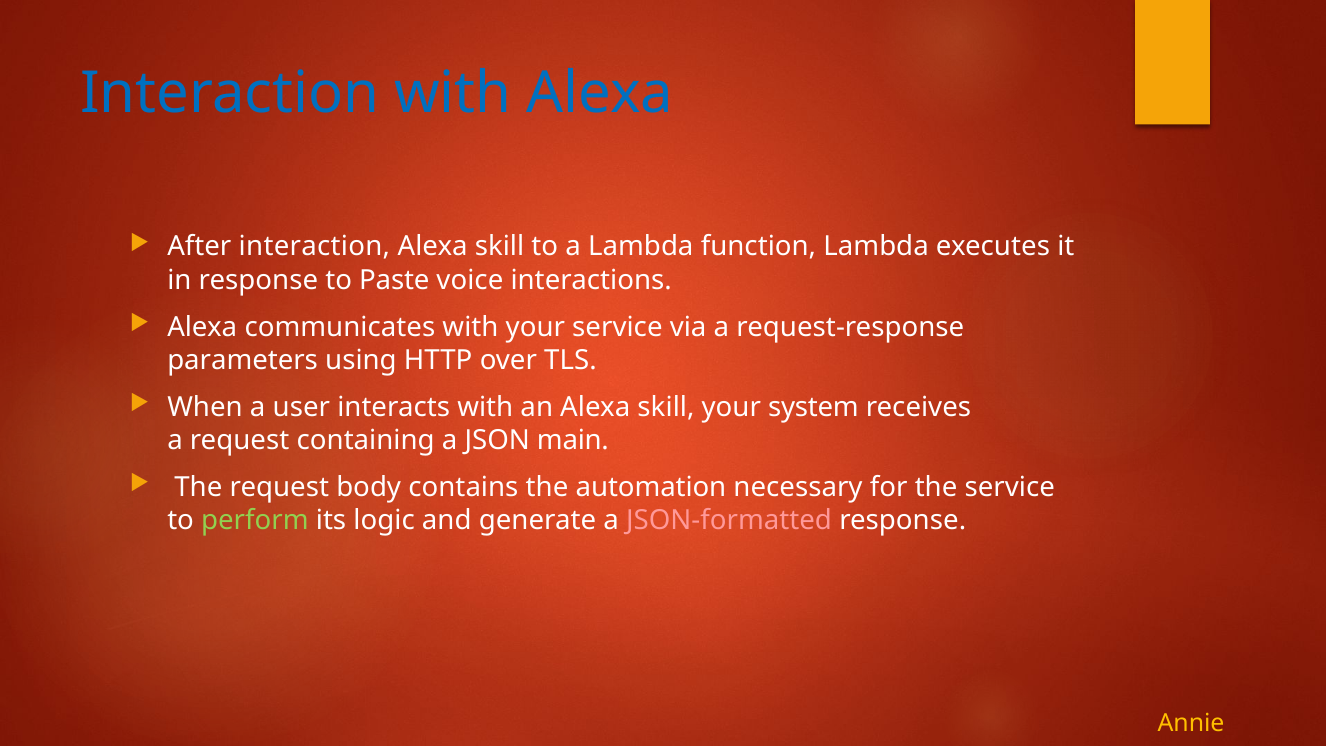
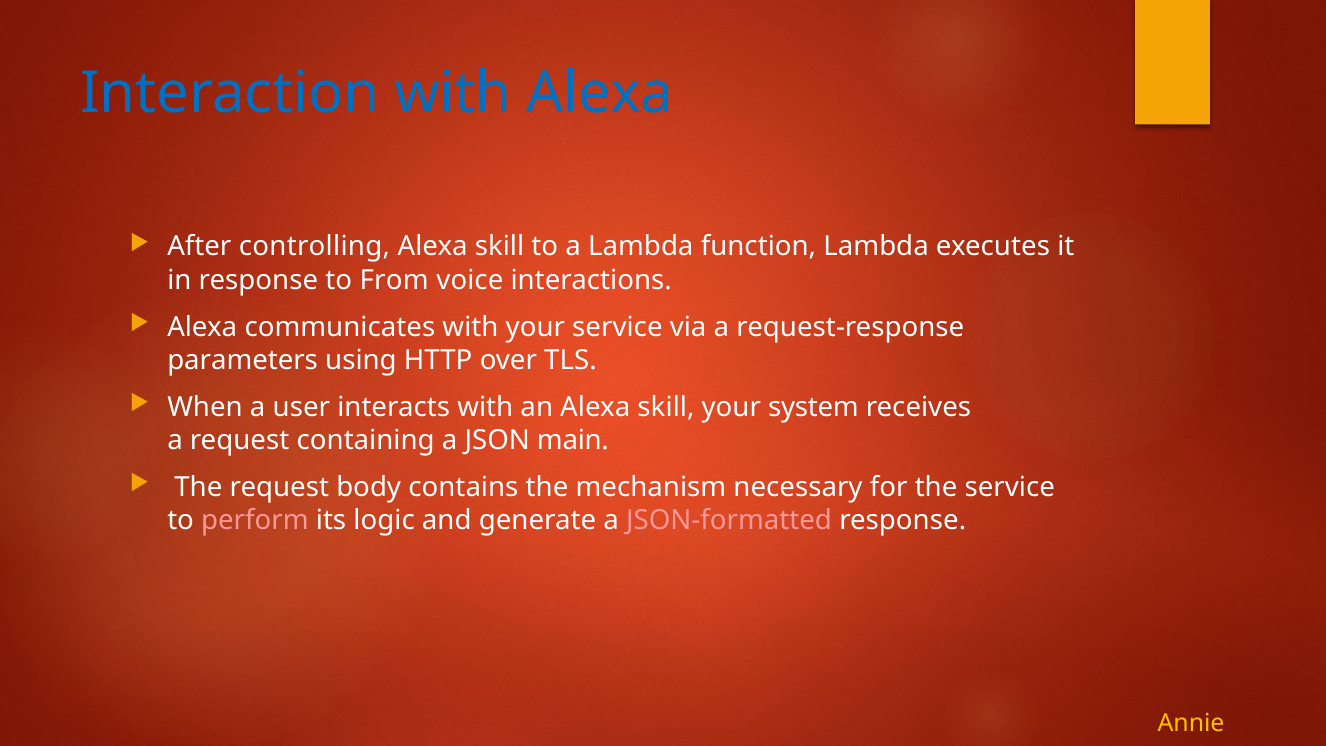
After interaction: interaction -> controlling (314, 247)
Paste: Paste -> From (394, 280)
automation: automation -> mechanism (651, 487)
perform colour: light green -> pink (255, 520)
